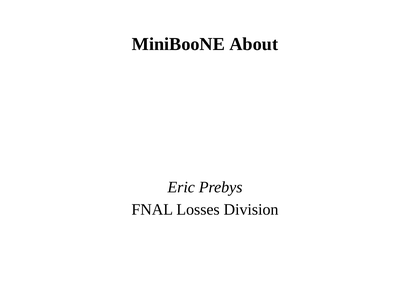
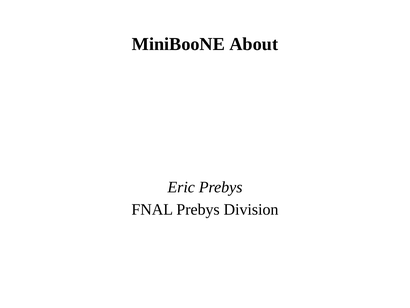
FNAL Losses: Losses -> Prebys (198, 209)
